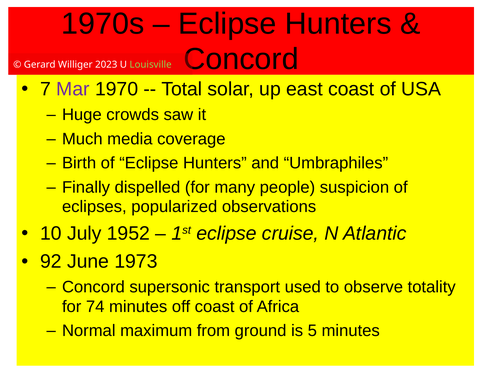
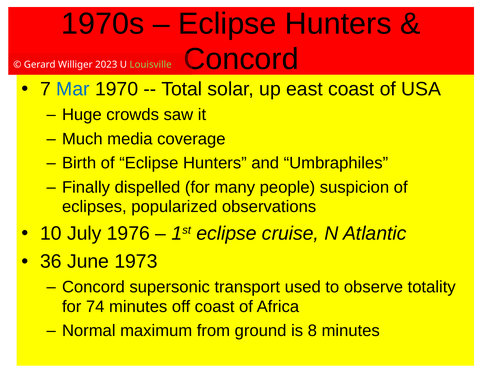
Mar colour: purple -> blue (73, 89)
1952: 1952 -> 1976 (128, 233)
92: 92 -> 36 (51, 262)
5: 5 -> 8 (312, 331)
